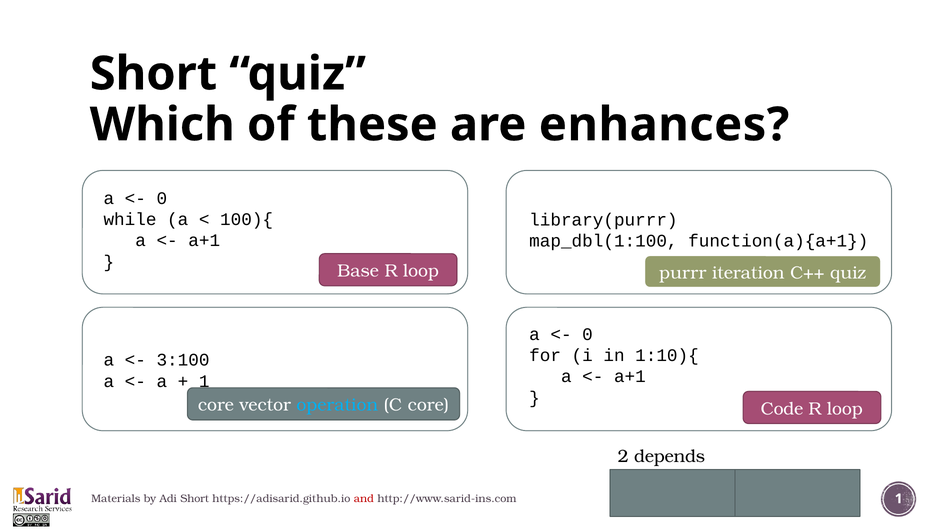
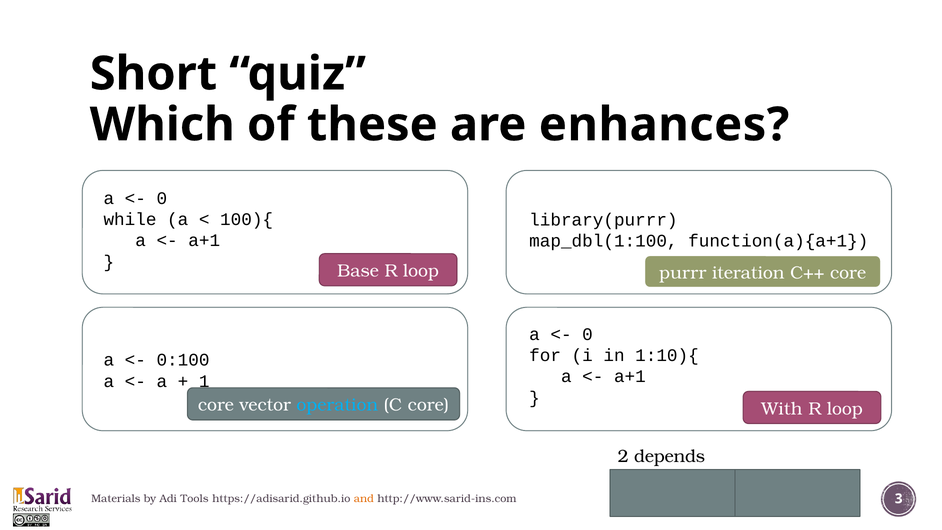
C++ quiz: quiz -> core (848, 273)
3:100: 3:100 -> 0:100 (183, 360)
Code: Code -> With (782, 409)
Adi Short: Short -> Tools (195, 499)
and colour: red -> orange (364, 499)
http://www.sarid-ins.com 1: 1 -> 3 (899, 499)
